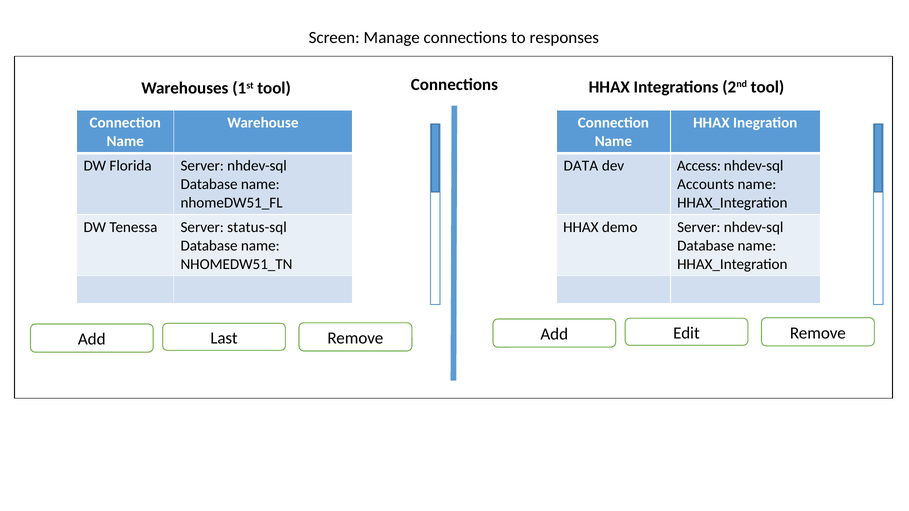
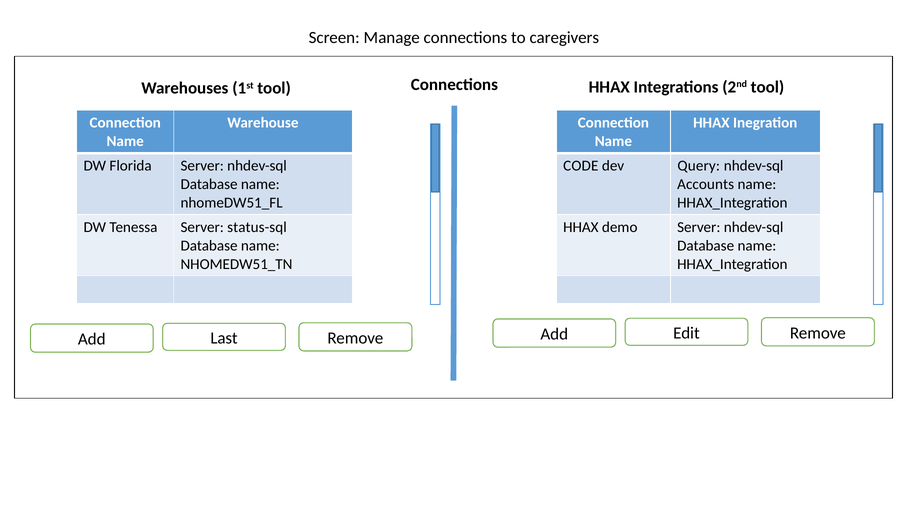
responses: responses -> caregivers (564, 38)
DATA: DATA -> CODE (581, 166)
Access: Access -> Query (699, 166)
